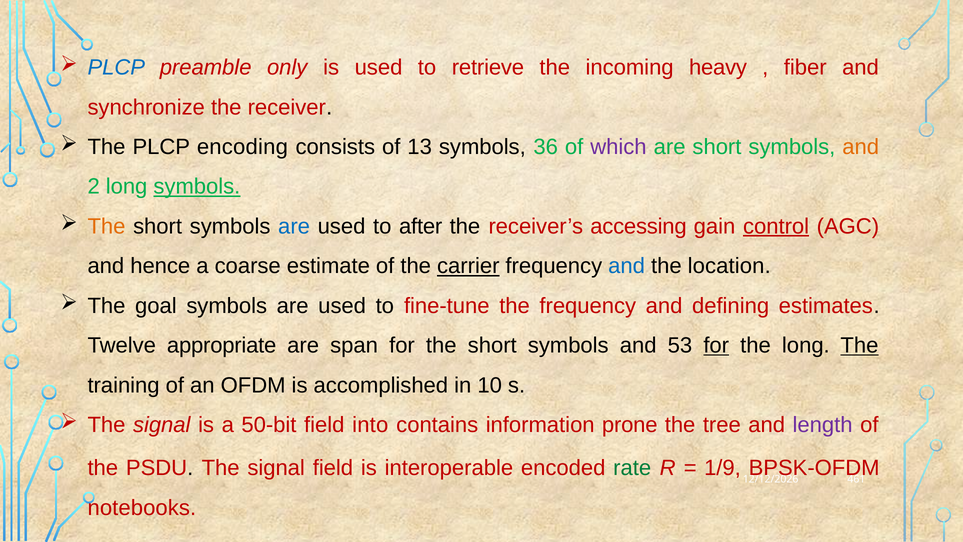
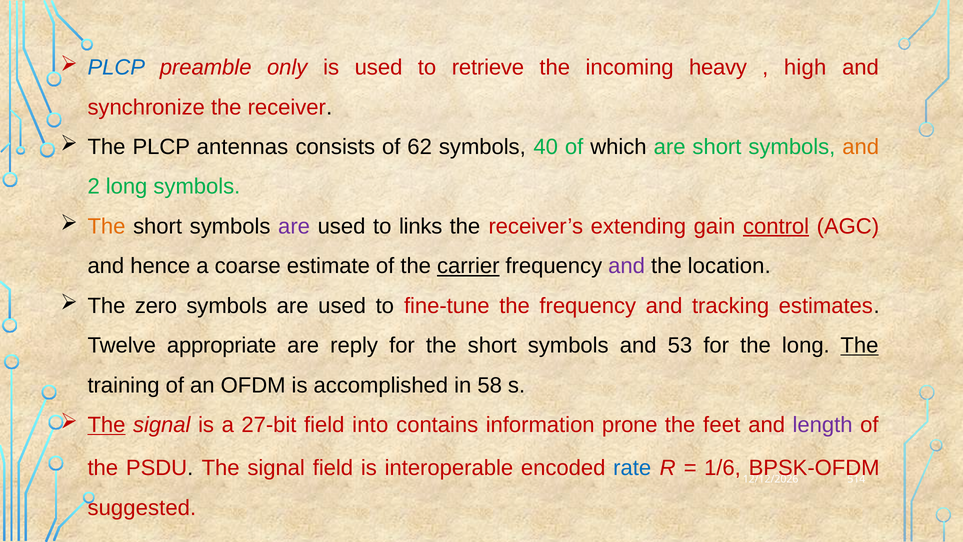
fiber: fiber -> high (805, 68)
encoding: encoding -> antennas (242, 147)
13: 13 -> 62 (420, 147)
36: 36 -> 40 (546, 147)
which colour: purple -> black (618, 147)
symbols underline: present -> none (197, 187)
are colour: blue -> purple (294, 226)
after: after -> links (421, 226)
accessing: accessing -> extending (638, 226)
and colour: blue -> purple (627, 266)
goal: goal -> zero (156, 306)
defining: defining -> tracking (731, 306)
span: span -> reply (354, 345)
for underline: present -> none (716, 345)
10: 10 -> 58 (490, 385)
The underline: none -> present (106, 425)
50-bit: 50-bit -> 27-bit (269, 425)
tree: tree -> feet (722, 425)
rate colour: green -> blue (632, 468)
1/9: 1/9 -> 1/6 (722, 468)
461: 461 -> 514 (856, 479)
notebooks: notebooks -> suggested (142, 508)
